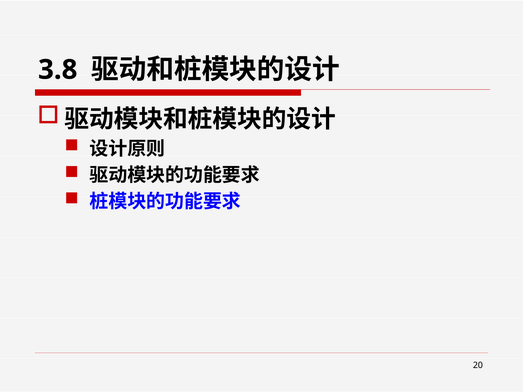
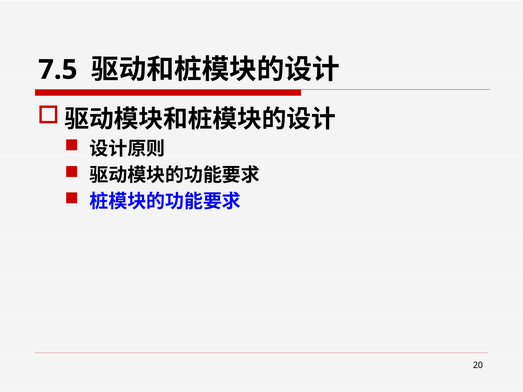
3.8: 3.8 -> 7.5 (58, 70)
